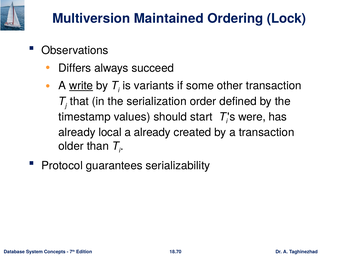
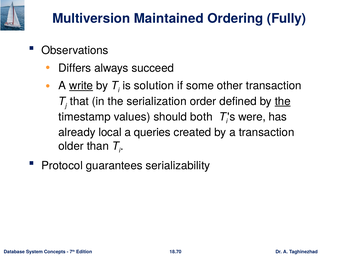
Lock: Lock -> Fully (286, 18)
variants: variants -> solution (154, 86)
the underline: none -> present (283, 101)
start: start -> both (201, 117)
a already: already -> queries (152, 132)
